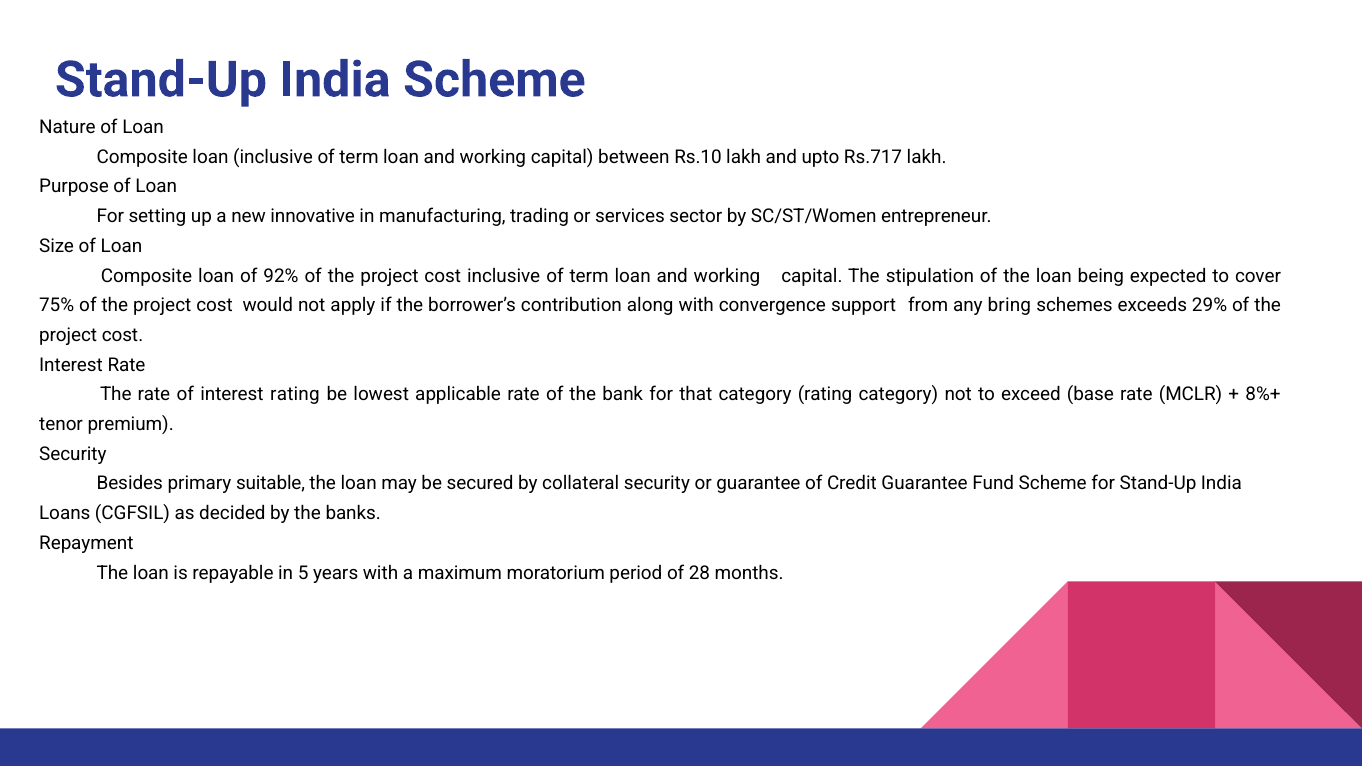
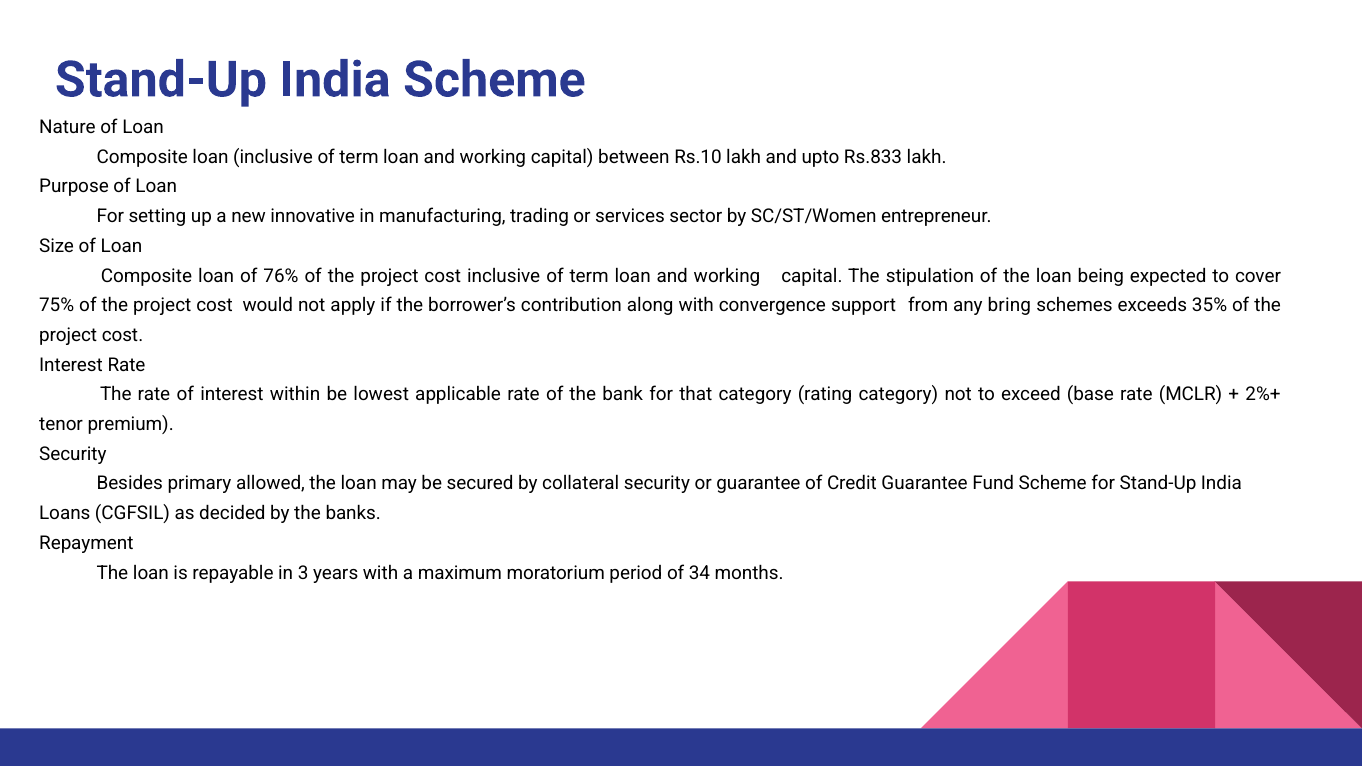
Rs.717: Rs.717 -> Rs.833 (873, 157)
92%: 92% -> 76% (281, 276)
29%: 29% -> 35% (1210, 306)
interest rating: rating -> within (295, 395)
8%+: 8%+ -> 2%+ (1263, 395)
suitable: suitable -> allowed (270, 484)
5: 5 -> 3 (303, 573)
28: 28 -> 34 (699, 573)
